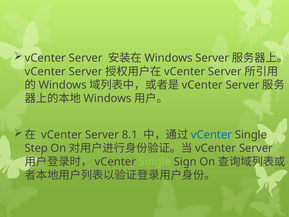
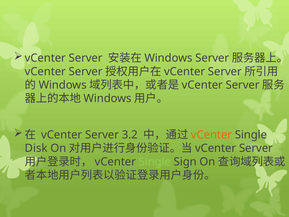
8.1: 8.1 -> 3.2 (130, 135)
vCenter colour: blue -> orange (211, 135)
Step: Step -> Disk (36, 148)
